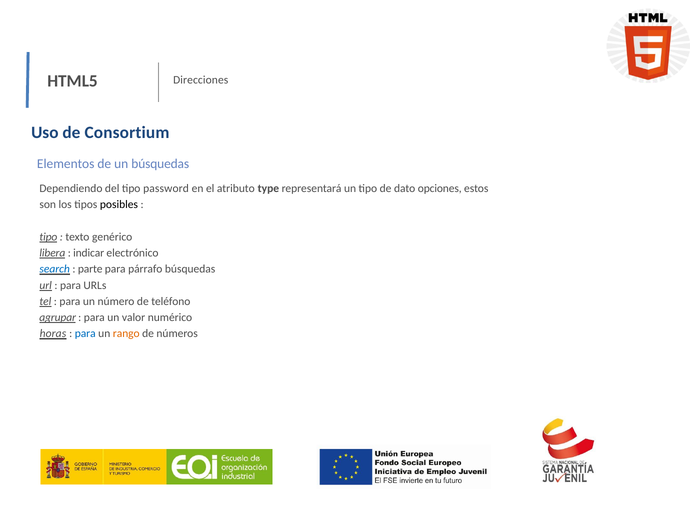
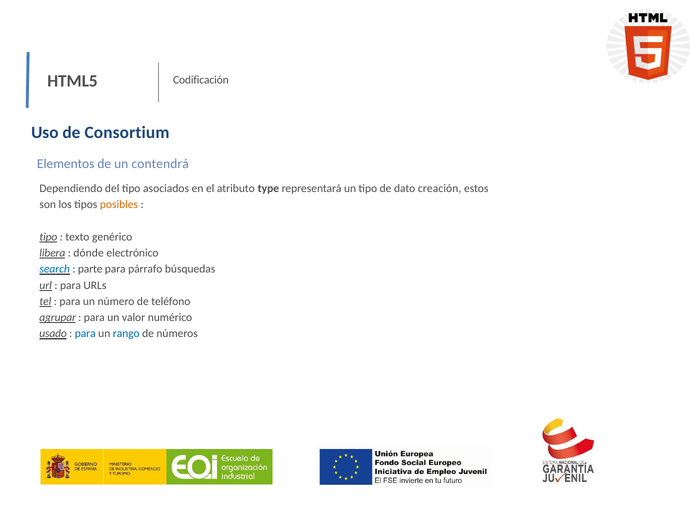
Direcciones: Direcciones -> Codificación (201, 80)
un búsquedas: búsquedas -> contendrá (160, 164)
password: password -> asociados (166, 188)
opciones: opciones -> creación (440, 188)
posibles colour: black -> orange (119, 204)
indicar: indicar -> dónde (89, 253)
horas: horas -> usado (53, 333)
rango colour: orange -> blue (126, 333)
